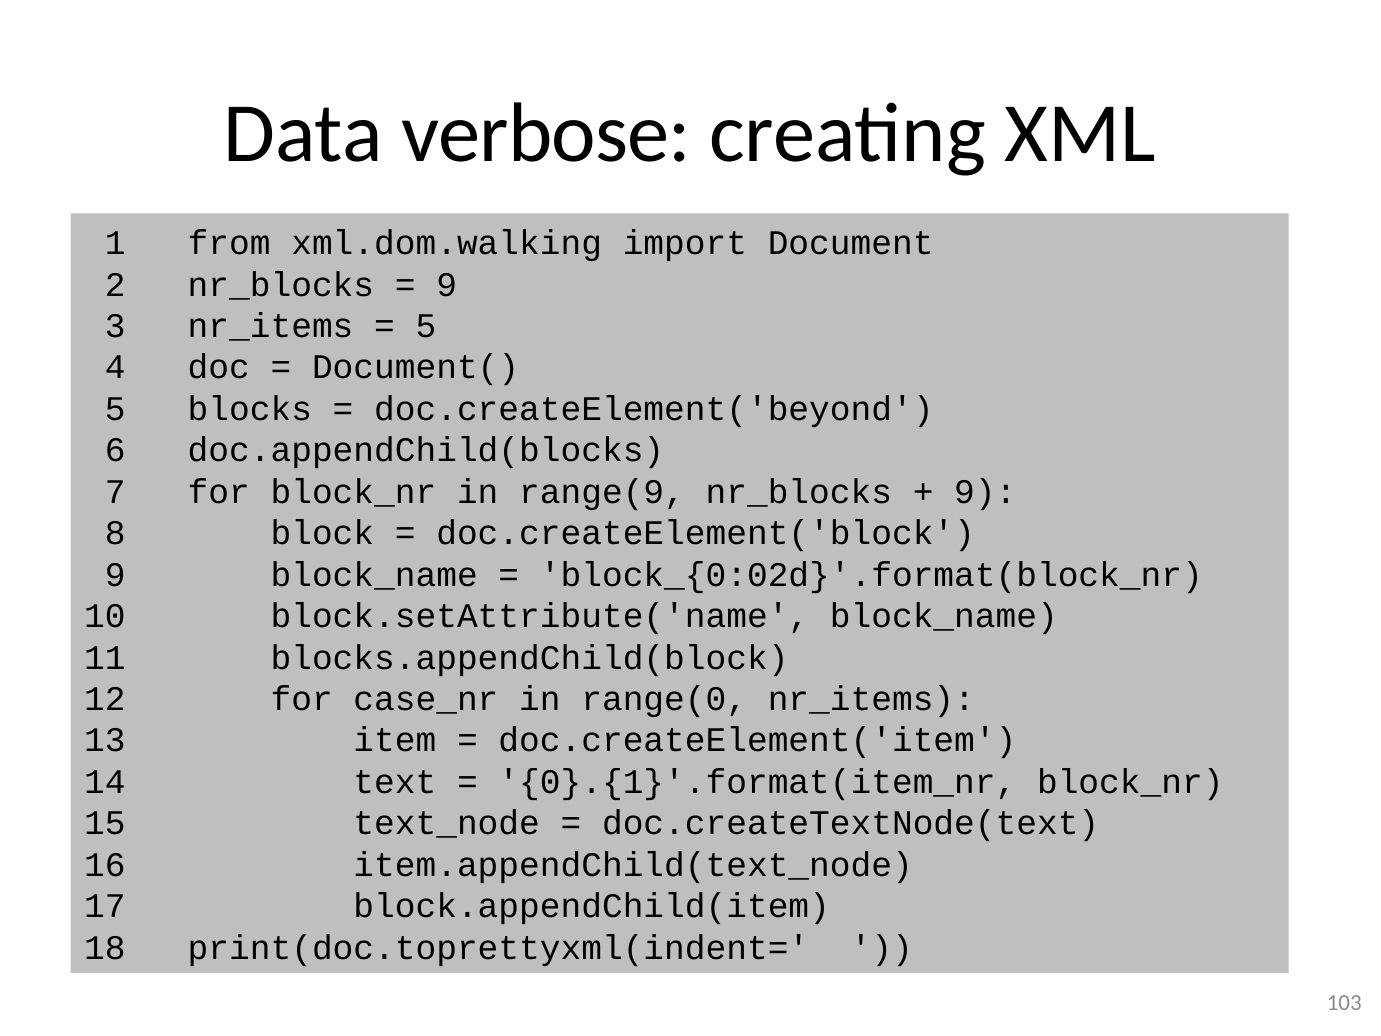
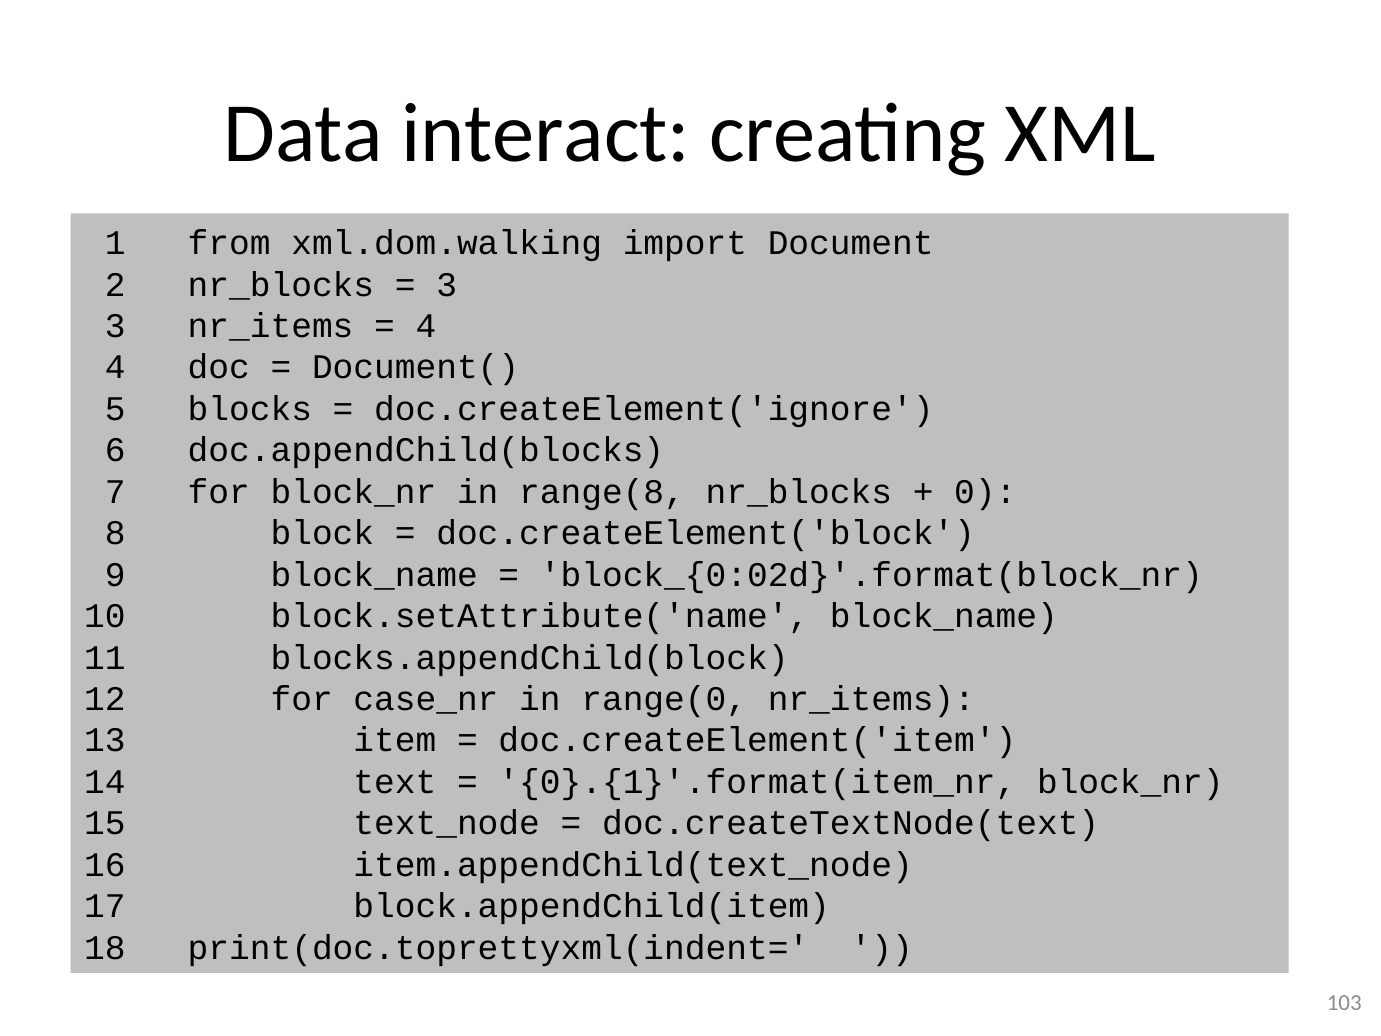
verbose: verbose -> interact (546, 134)
9: 9 -> 3 (447, 285)
5: 5 -> 4 (426, 326)
doc.createElement('beyond: doc.createElement('beyond -> doc.createElement('ignore (654, 409)
range(9: range(9 -> range(8 (602, 492)
9: 9 -> 0 (985, 492)
